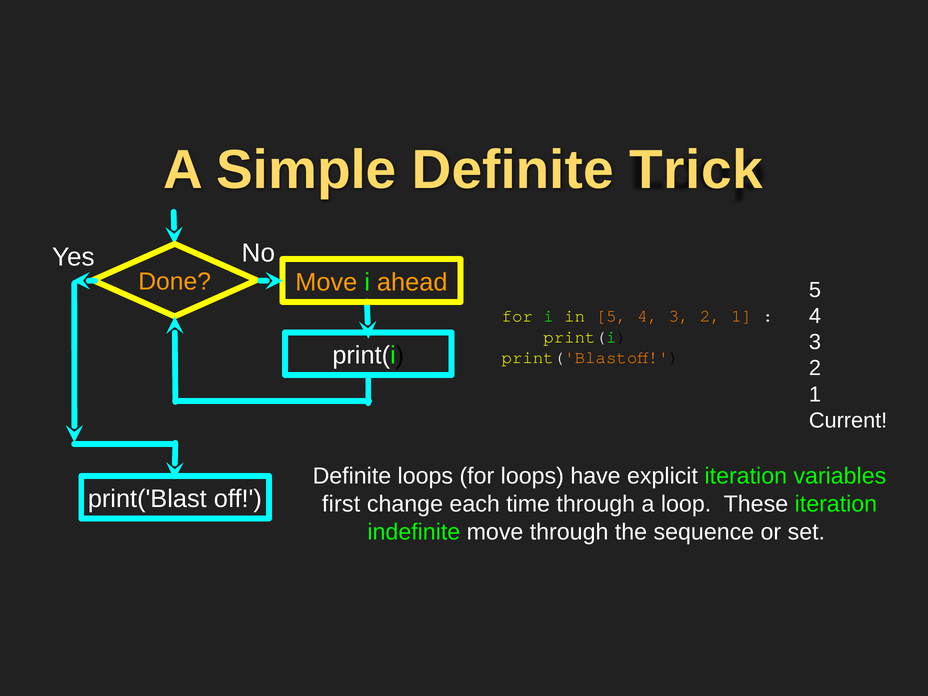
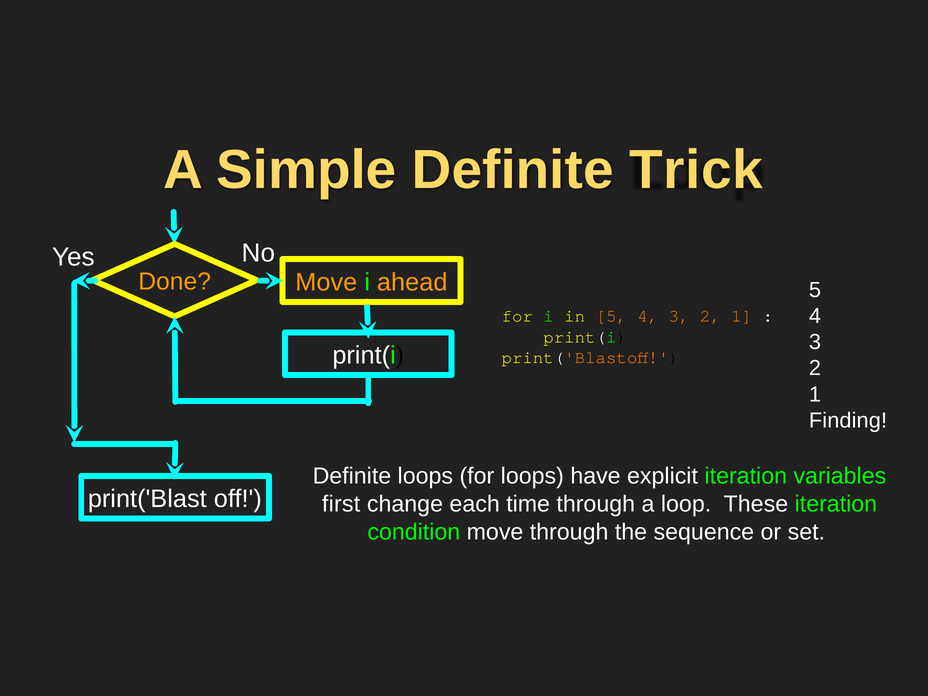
Current: Current -> Finding (848, 421)
indefinite: indefinite -> condition (414, 532)
